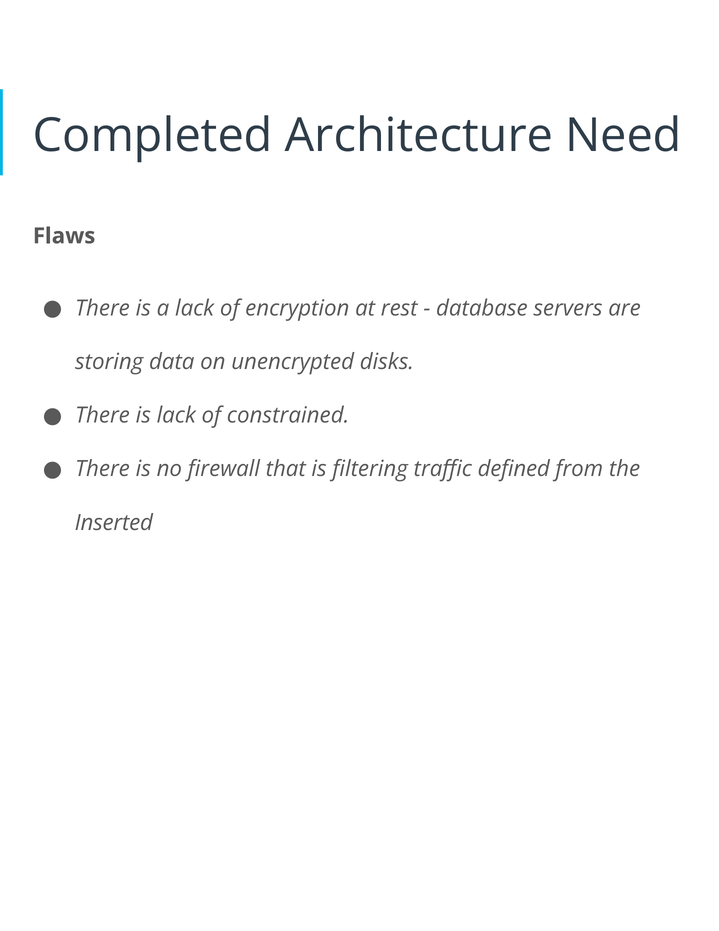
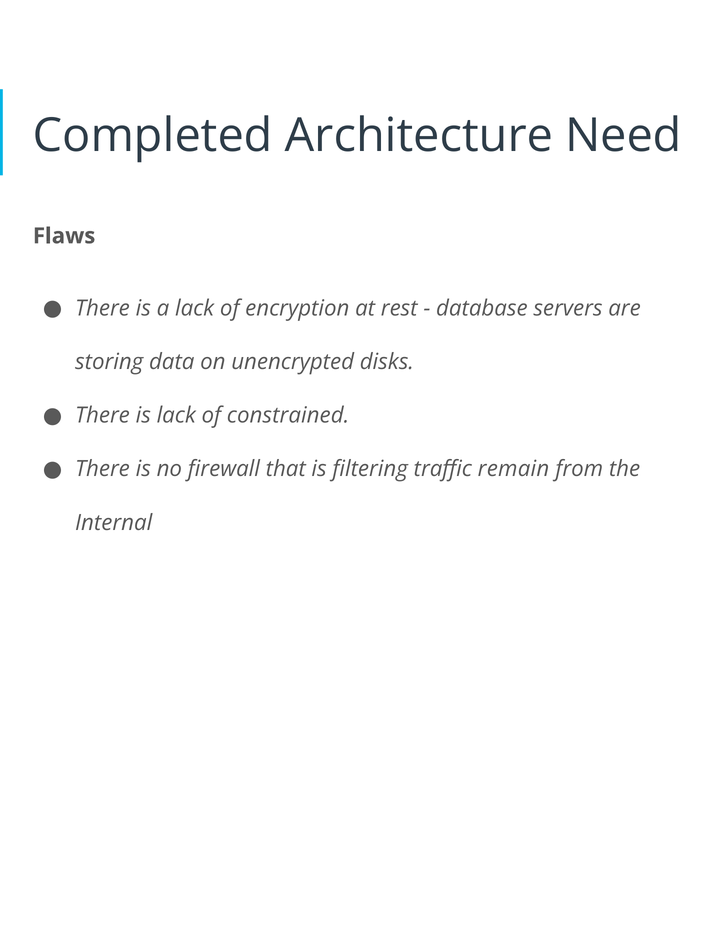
defined: defined -> remain (514, 469)
Inserted: Inserted -> Internal (114, 522)
